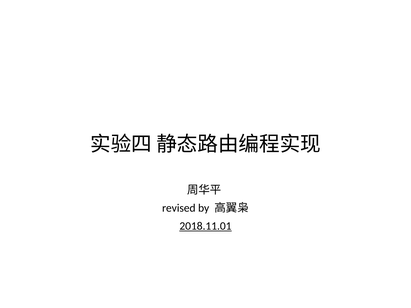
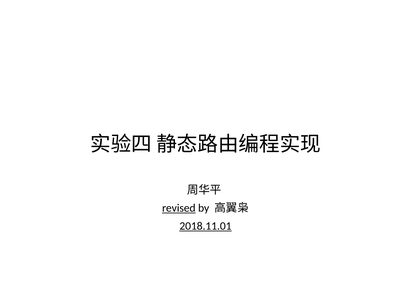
revised underline: none -> present (179, 208)
